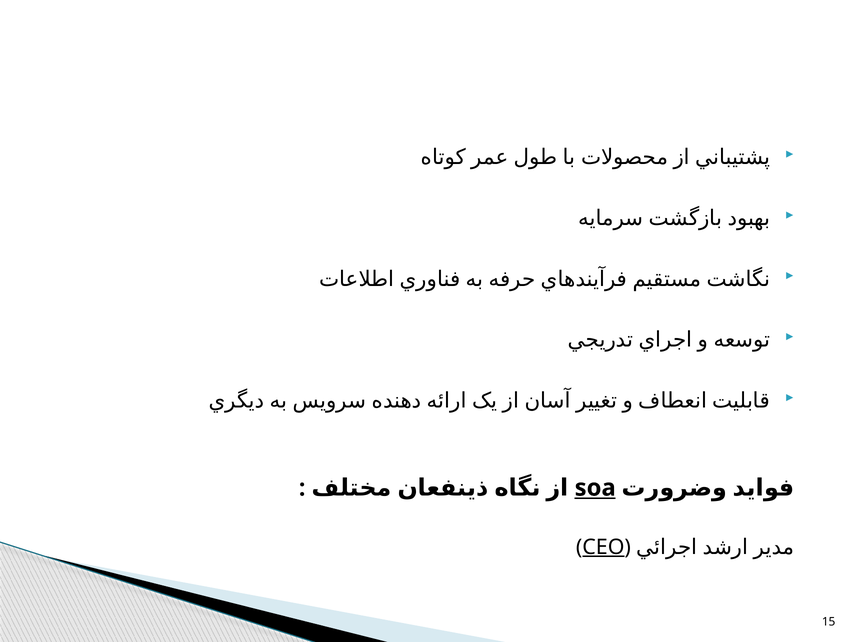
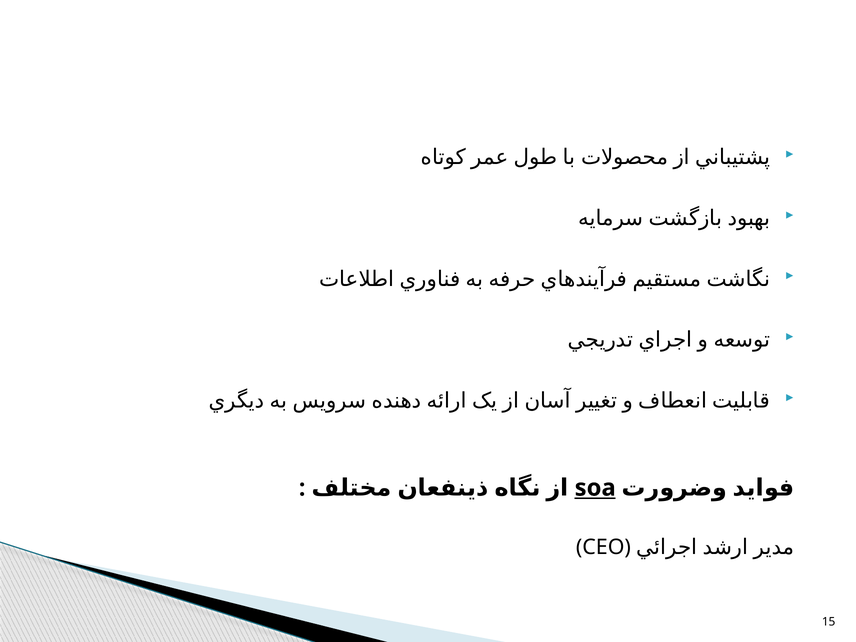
CEO underline: present -> none (603, 547)
